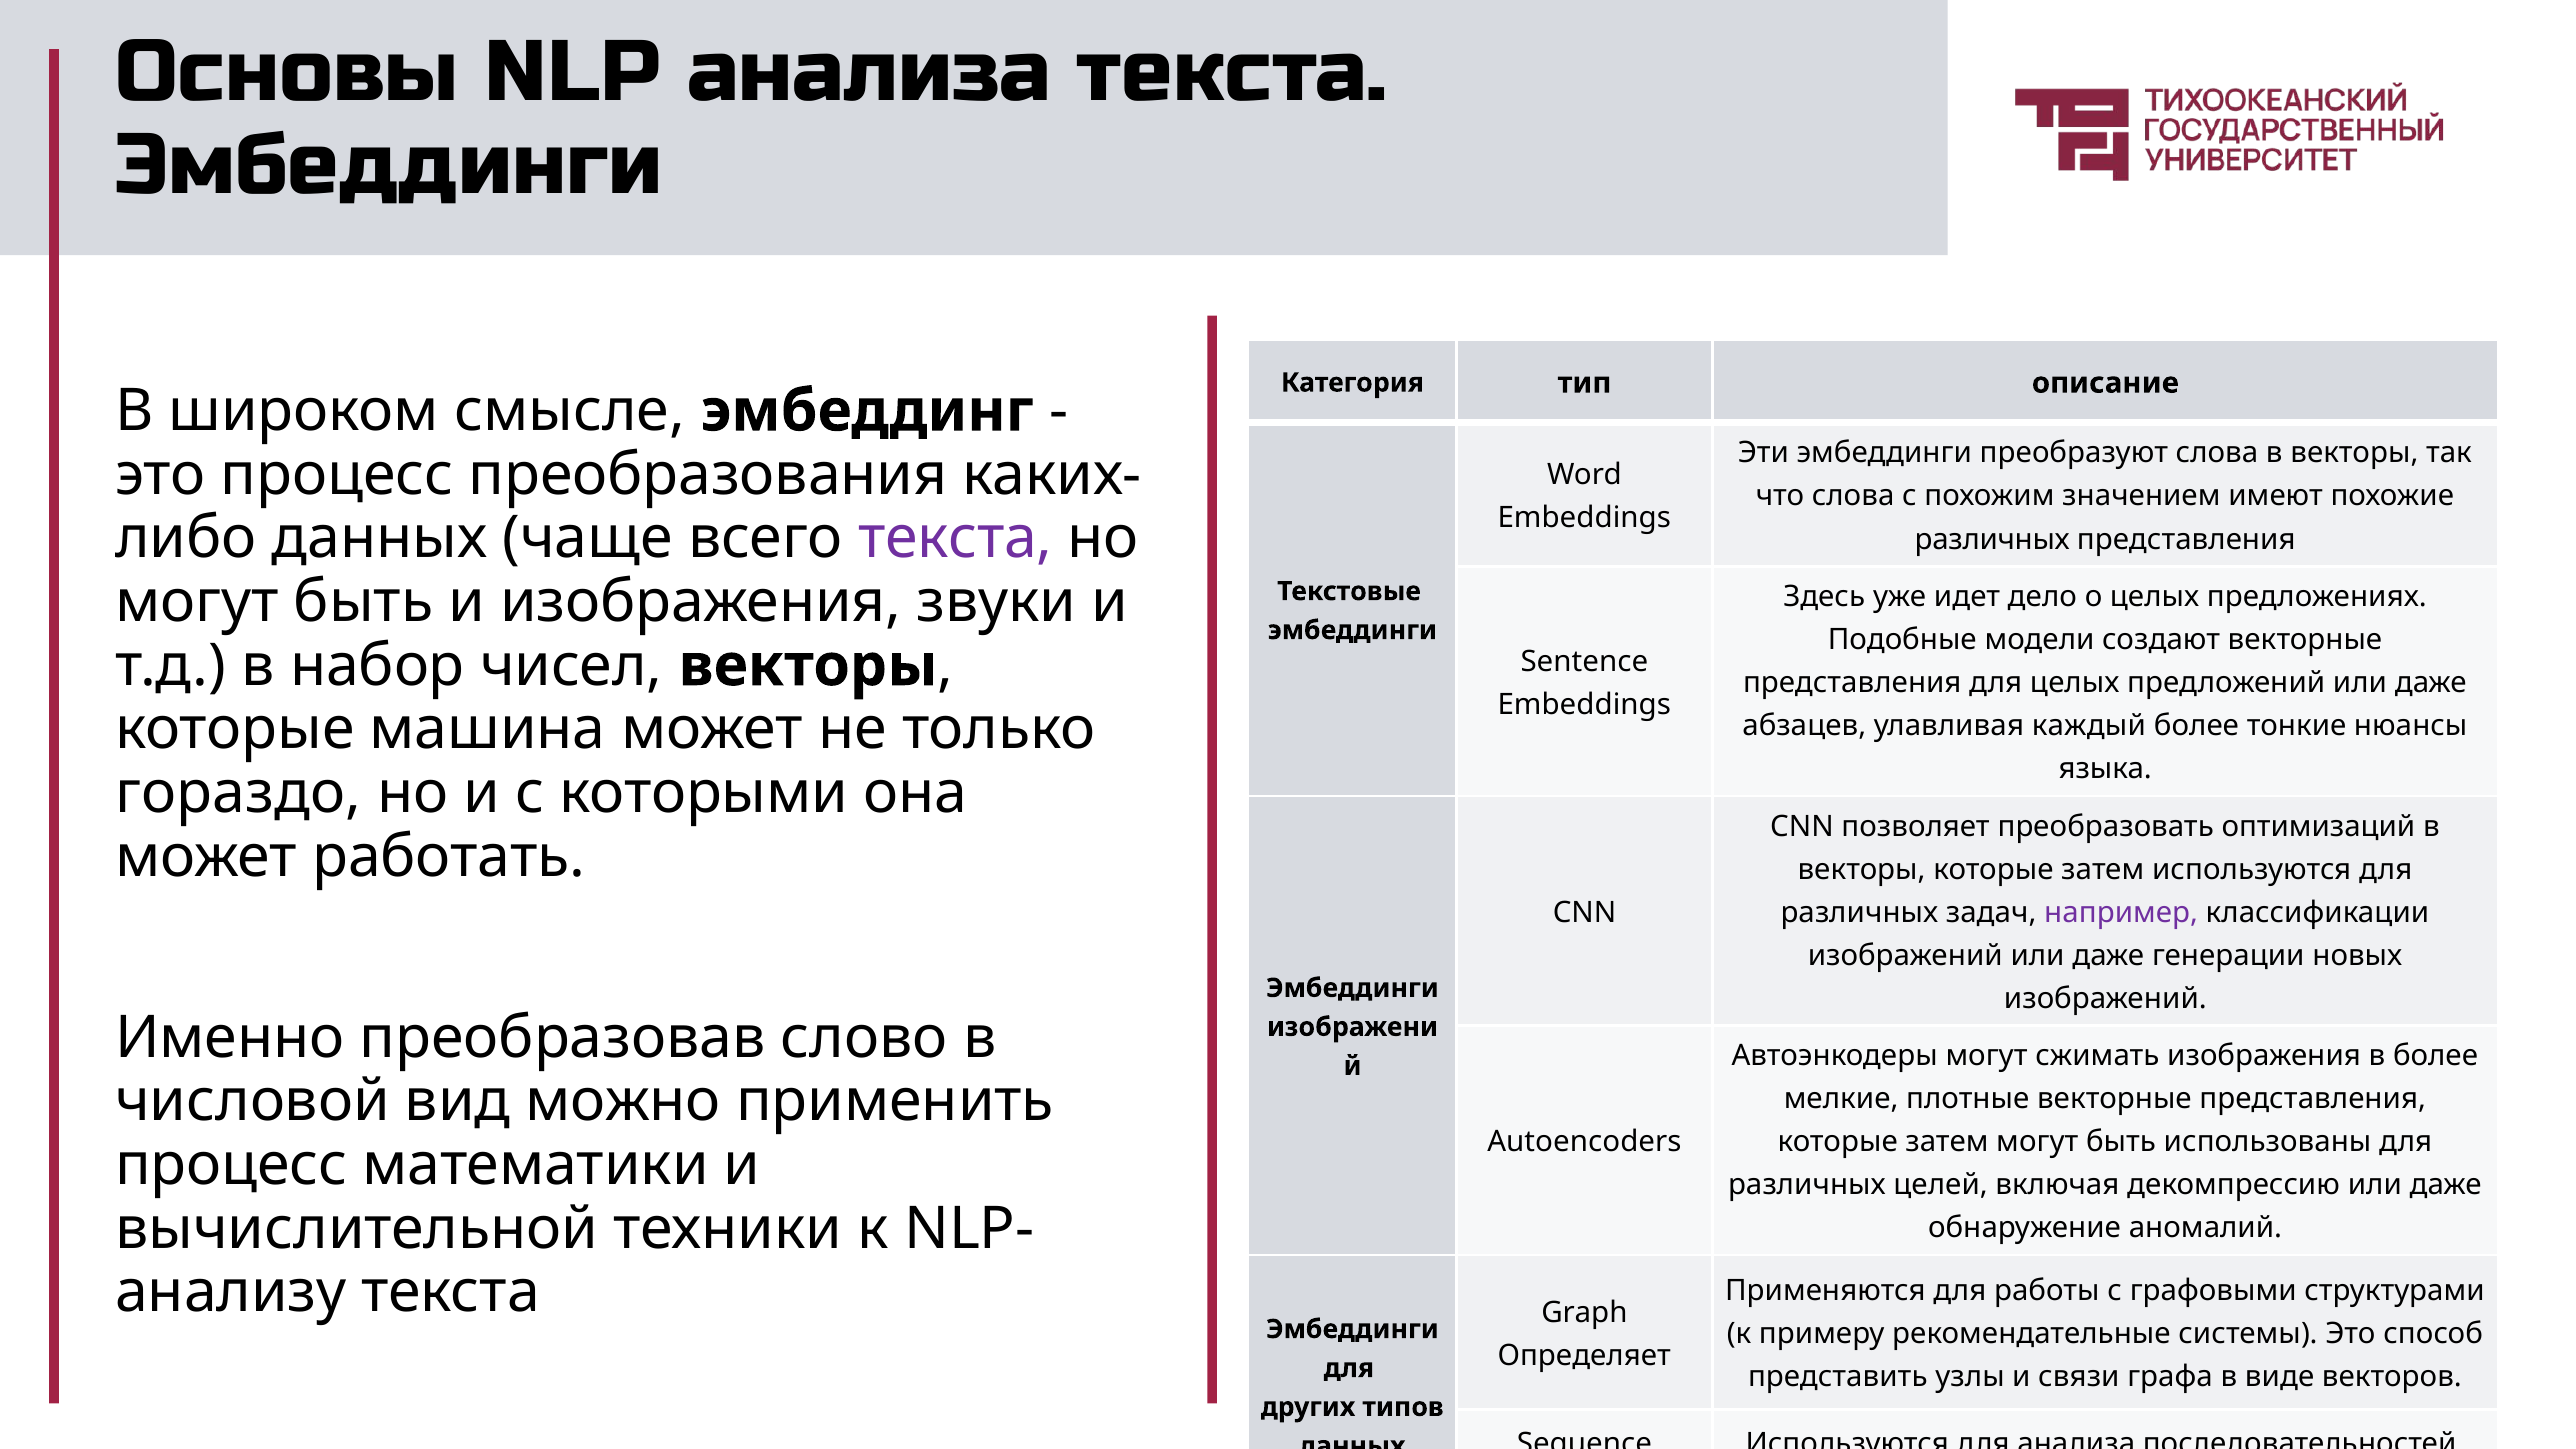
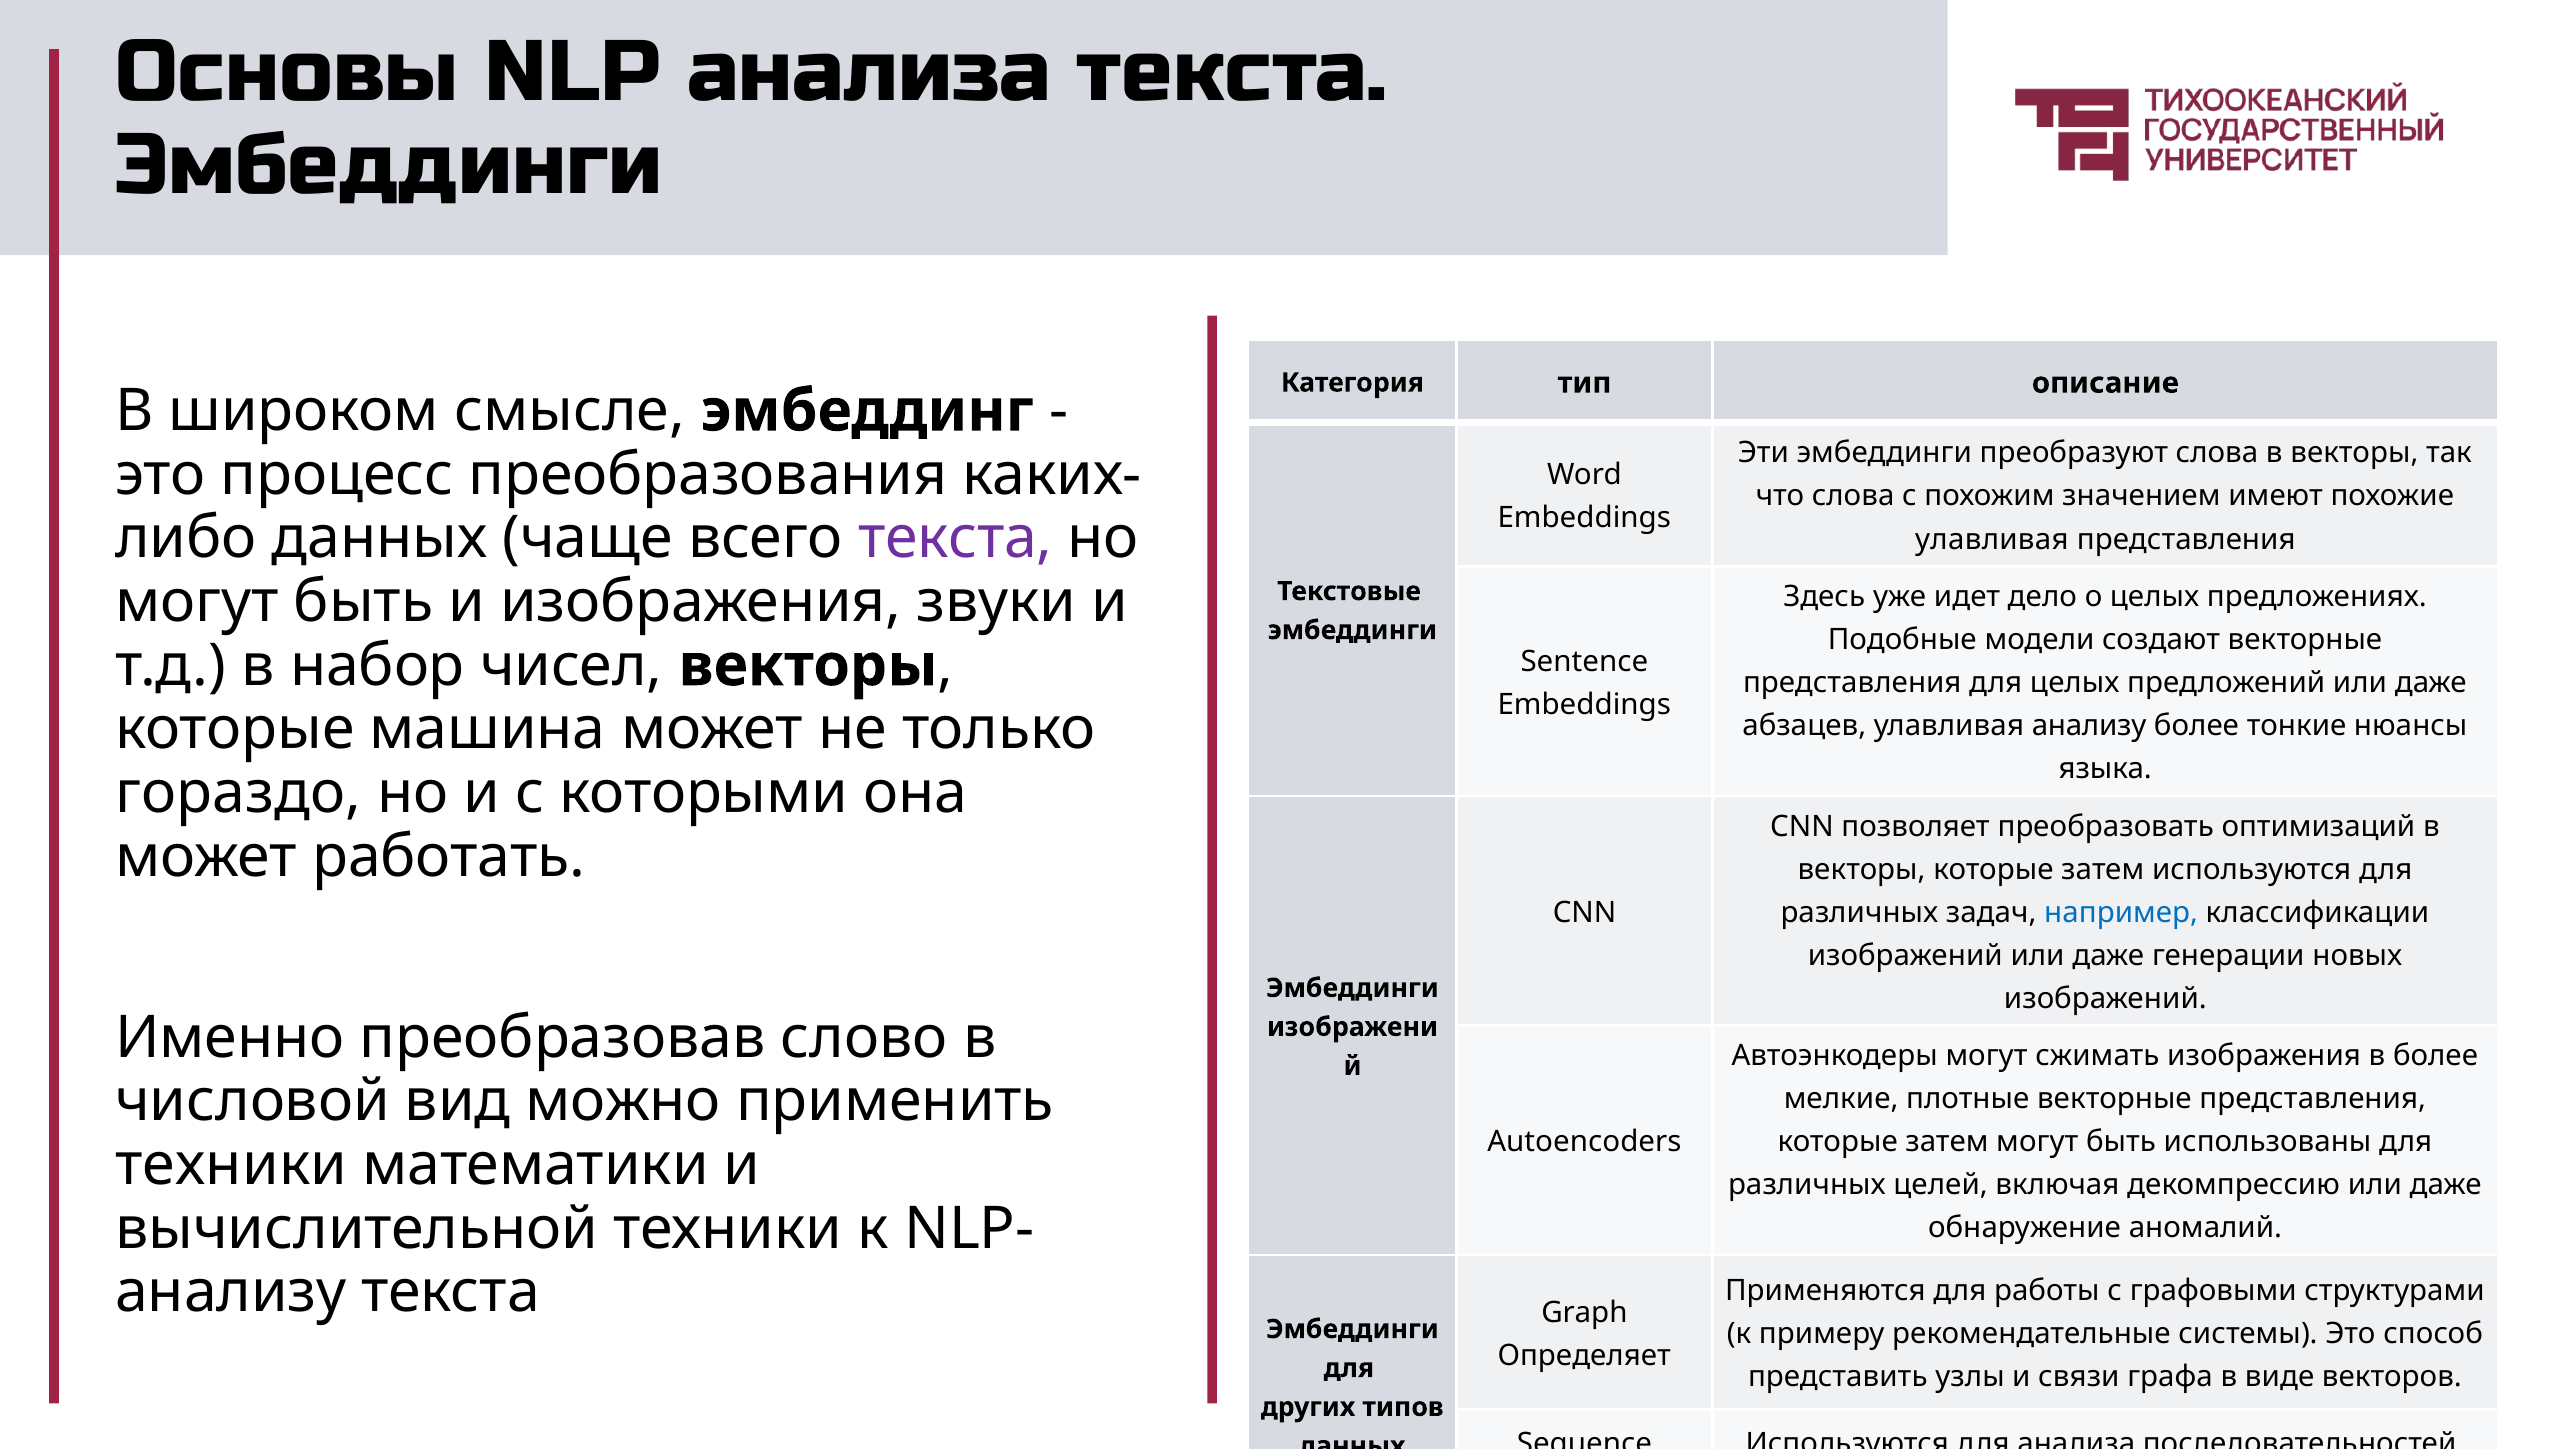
различных: различных -> улавливая (1992, 539)
улавливая каждый: каждый -> анализу (2089, 726)
например colour: purple -> blue (2121, 912)
процесс: процесс -> техники (231, 1165)
